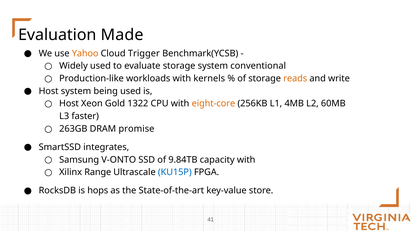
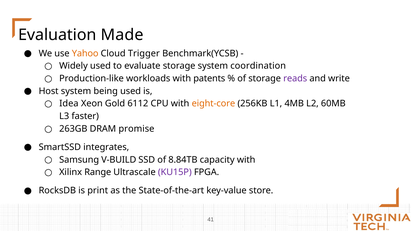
conventional: conventional -> coordination (258, 66)
kernels: kernels -> patents (209, 79)
reads colour: orange -> purple (295, 79)
Host: Host -> Idea (69, 104)
1322: 1322 -> 6112 (138, 104)
V-ONTO: V-ONTO -> V-BUILD (119, 160)
9.84TB: 9.84TB -> 8.84TB (183, 160)
KU15P colour: blue -> purple (175, 172)
hops: hops -> print (98, 191)
